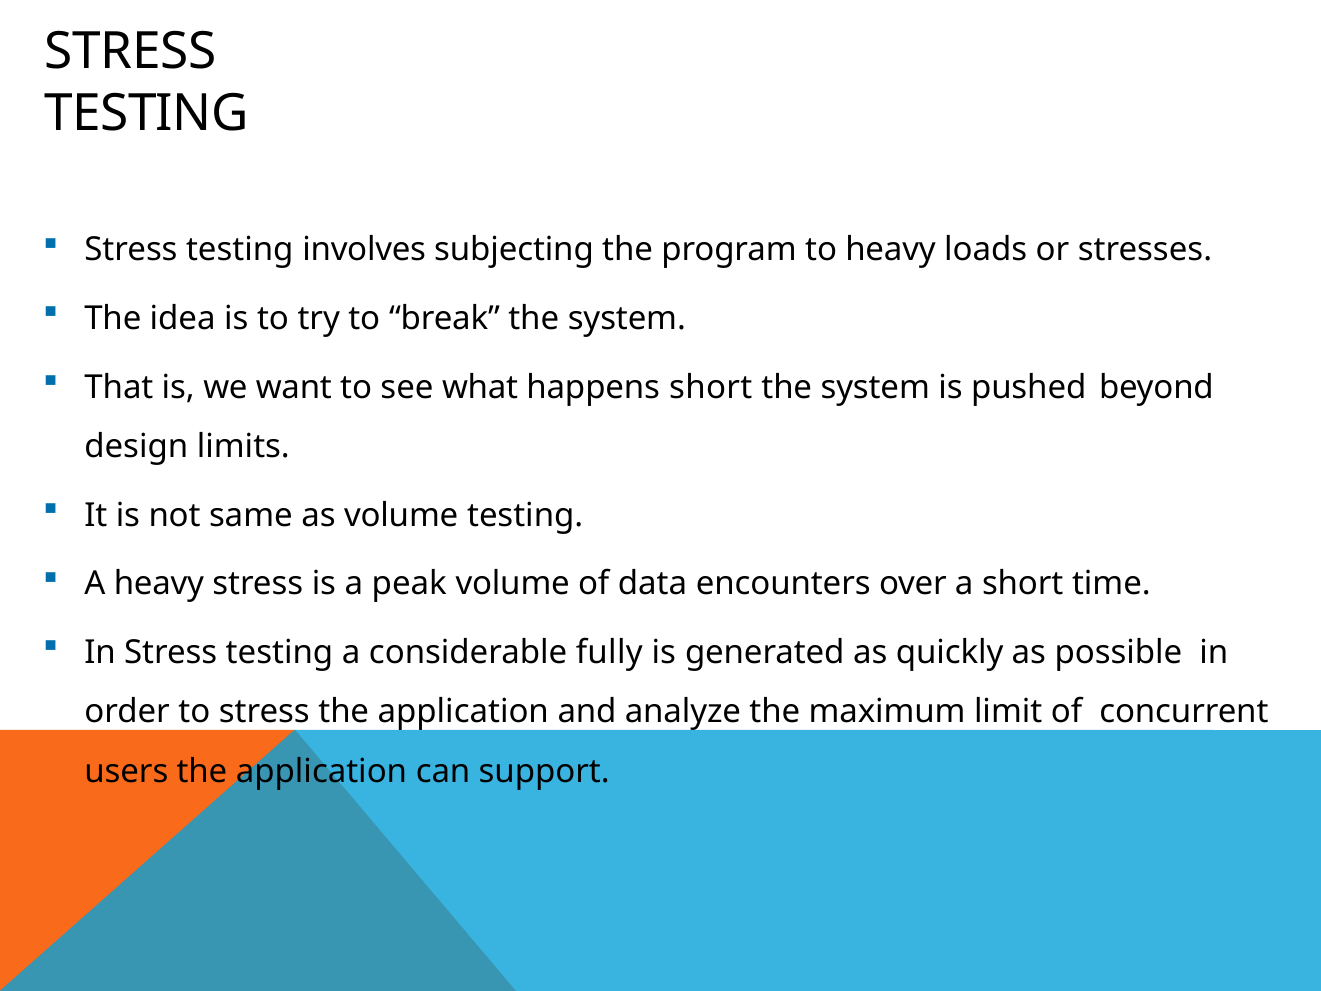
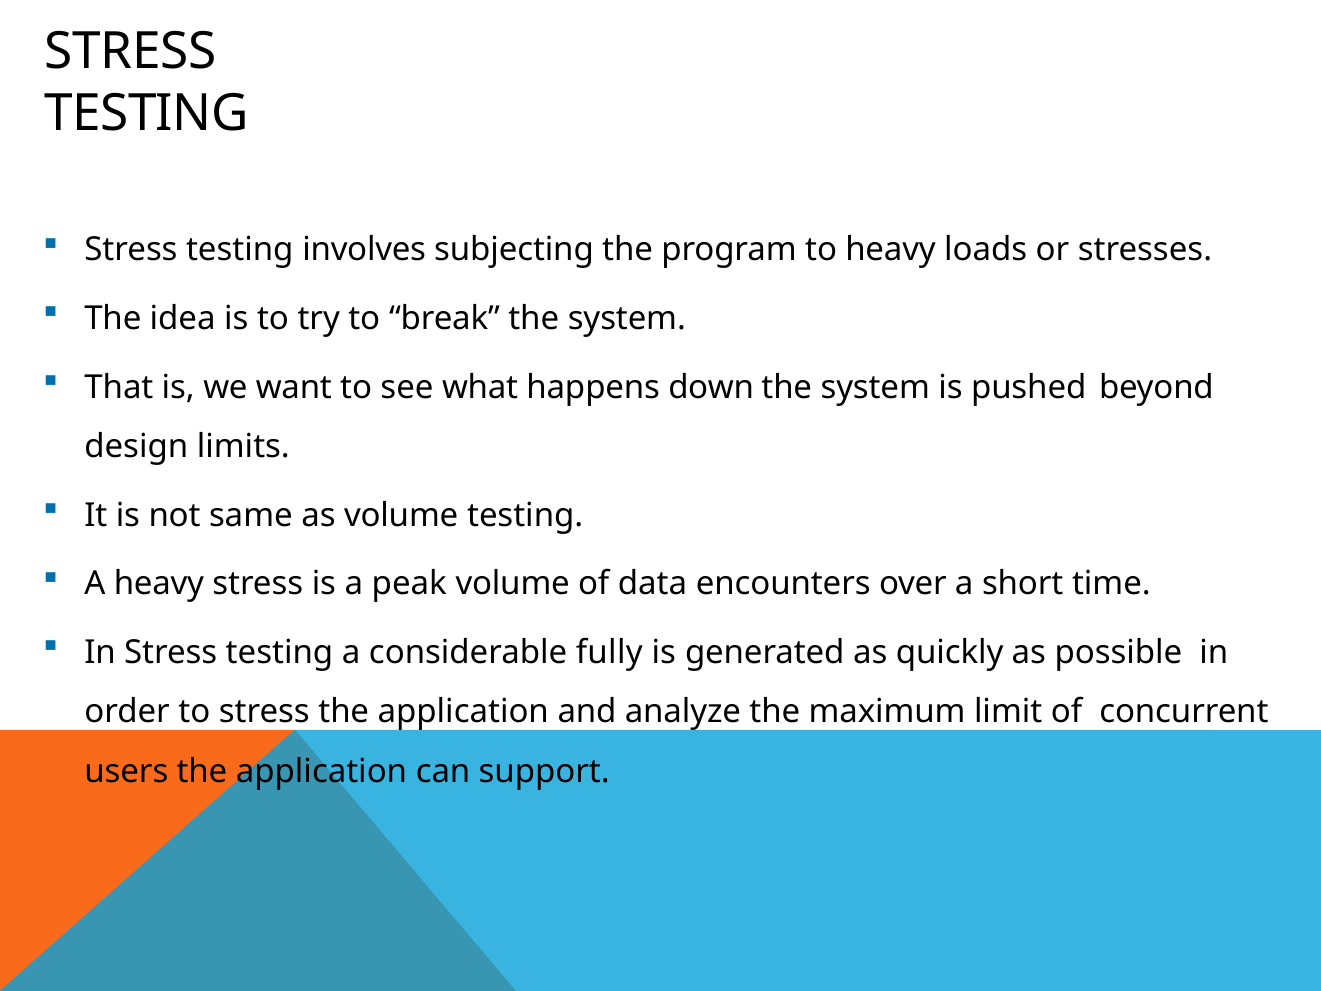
happens short: short -> down (711, 387)
